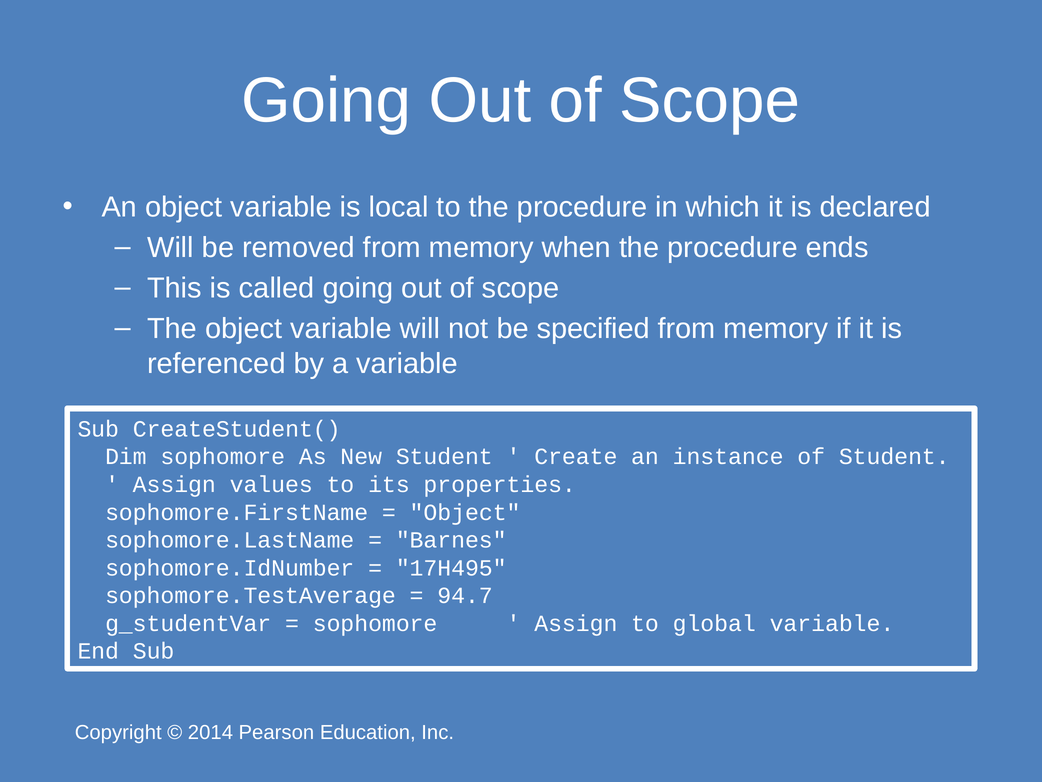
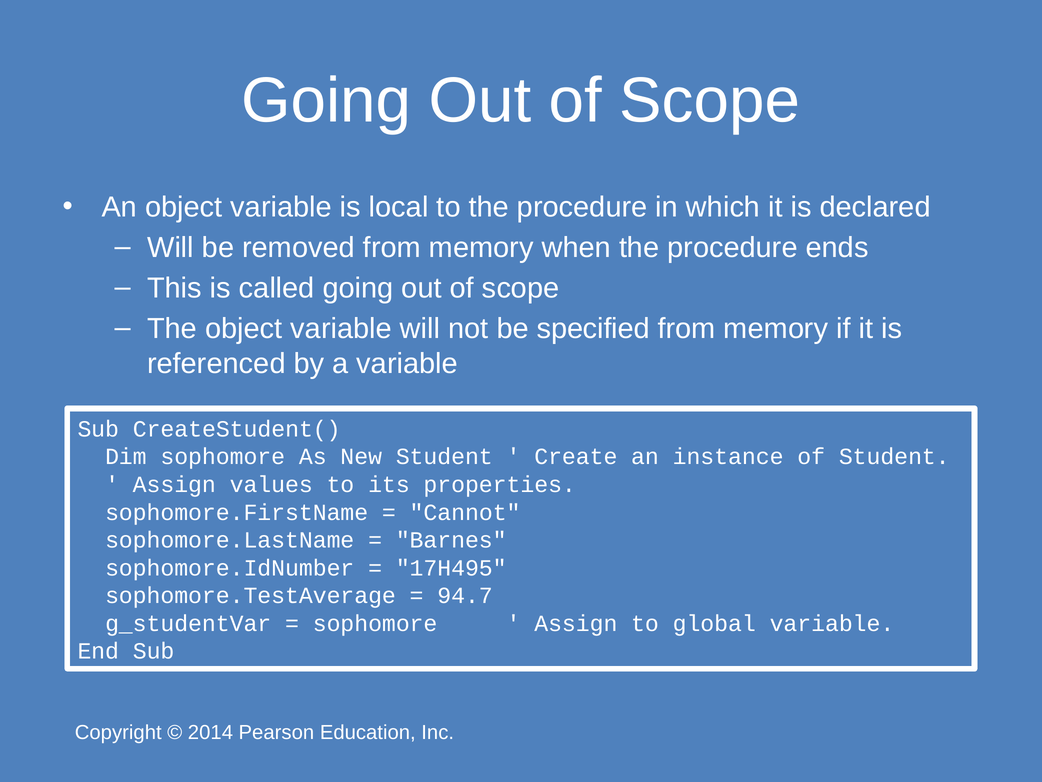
Object: Object -> Cannot (465, 512)
